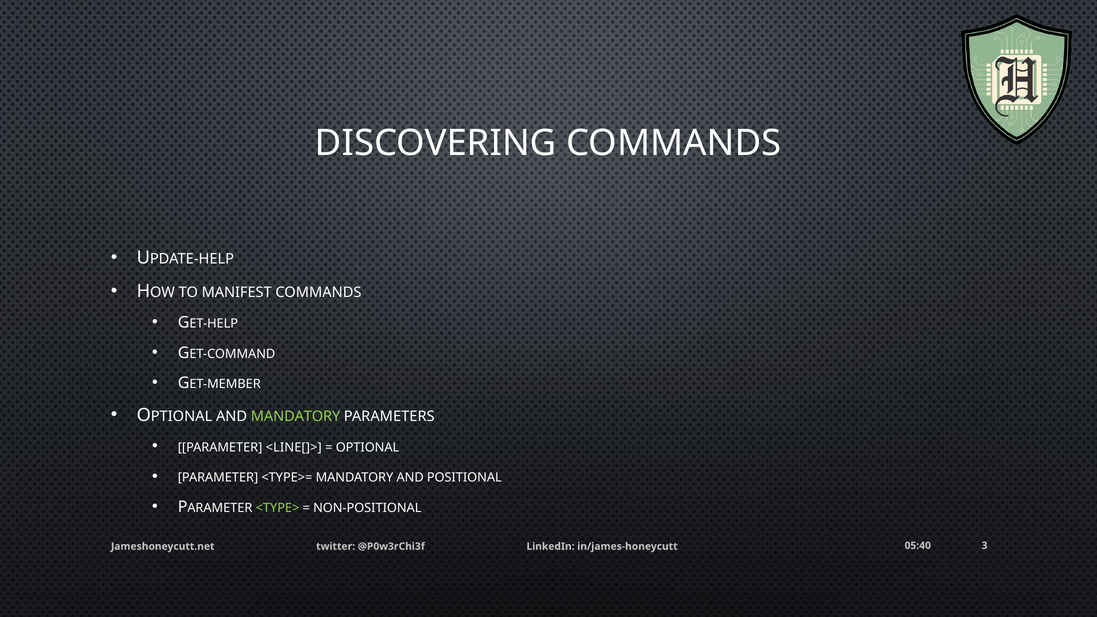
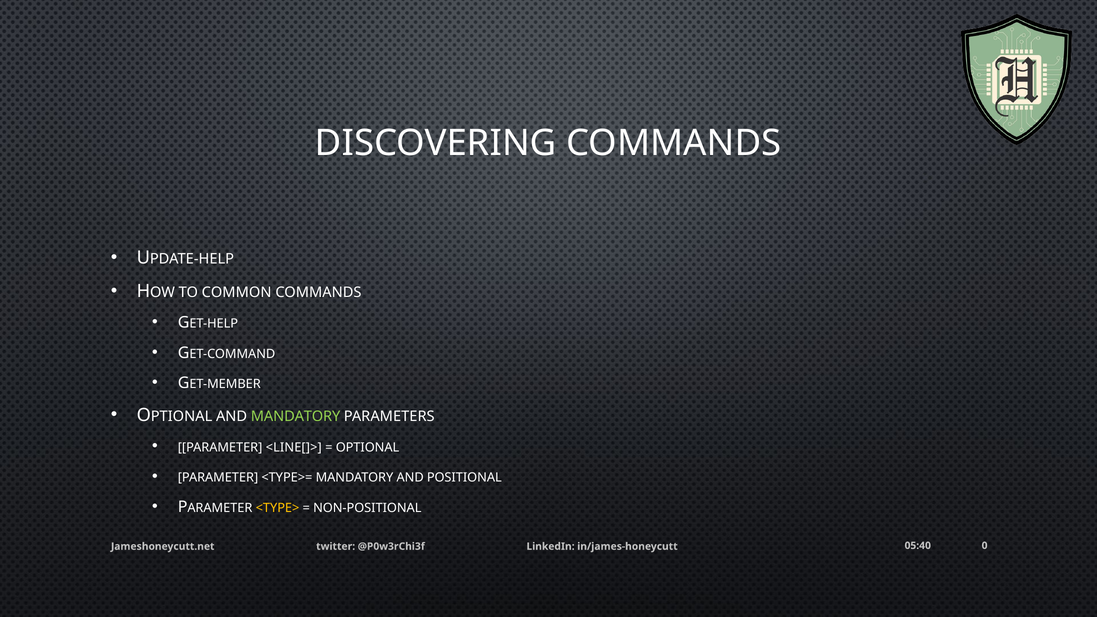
MANIFEST: MANIFEST -> COMMON (237, 292)
<TYPE> colour: light green -> yellow (278, 508)
3: 3 -> 0 (985, 546)
